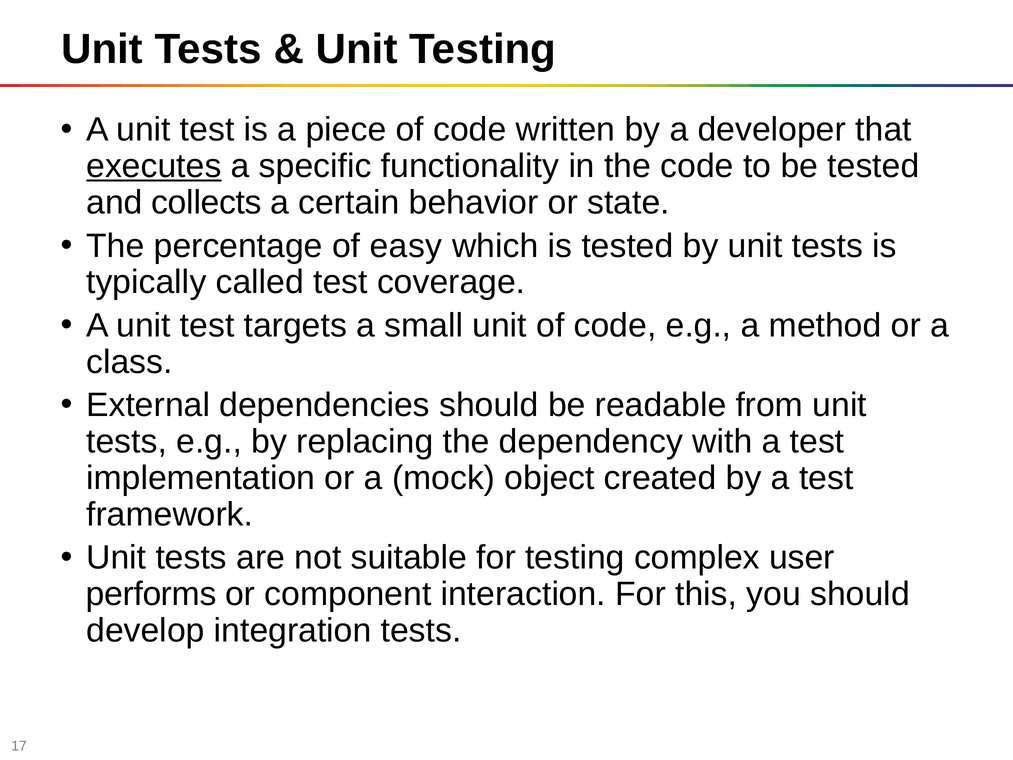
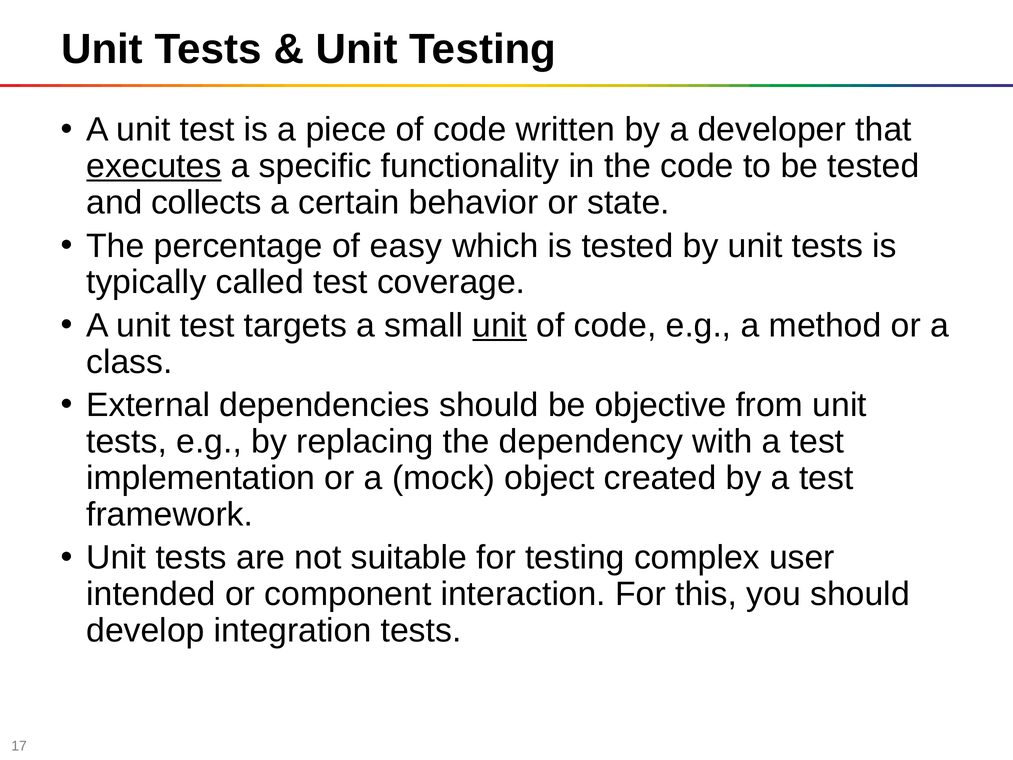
unit underline: none -> present (500, 325)
readable: readable -> objective (661, 405)
performs: performs -> intended (151, 594)
